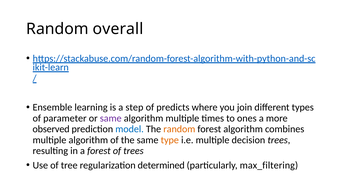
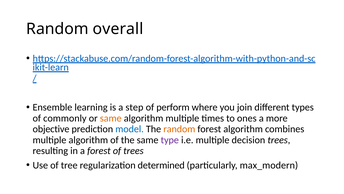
predicts: predicts -> perform (173, 107)
parameter: parameter -> commonly (65, 118)
same colour: purple -> orange (111, 118)
observed: observed -> objective (51, 129)
type colour: orange -> purple (170, 140)
max_filtering: max_filtering -> max_modern (269, 165)
